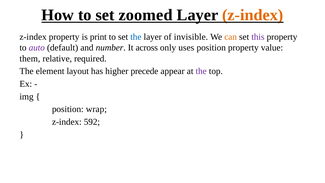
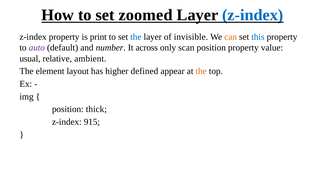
z-index colour: orange -> blue (253, 15)
this colour: purple -> blue (258, 37)
uses: uses -> scan (186, 48)
them: them -> usual (30, 59)
required: required -> ambient (90, 59)
precede: precede -> defined (144, 71)
the colour: purple -> orange (201, 71)
wrap: wrap -> thick (96, 109)
592: 592 -> 915 (92, 122)
